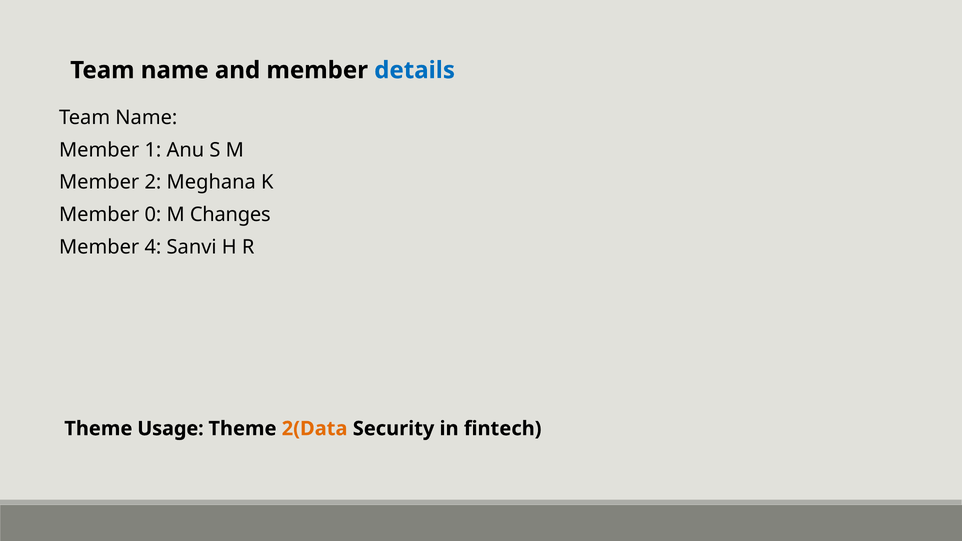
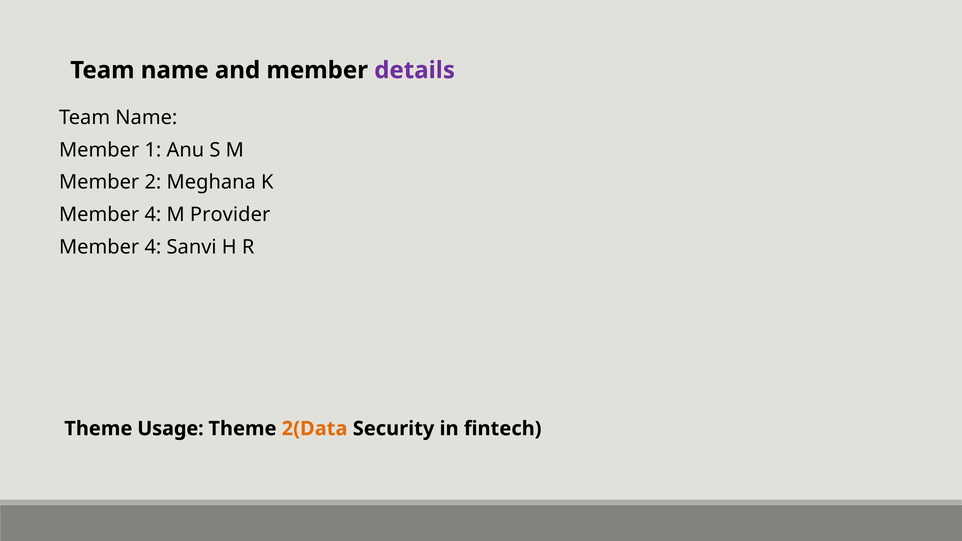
details colour: blue -> purple (415, 70)
0: 0 -> 4 (153, 215)
Changes: Changes -> Provider (230, 215)
